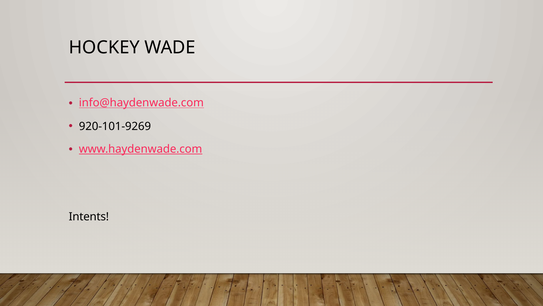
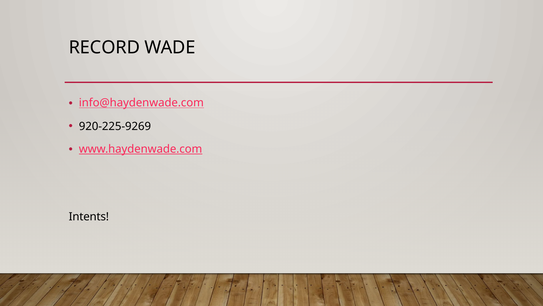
HOCKEY: HOCKEY -> RECORD (104, 48)
920-101-9269: 920-101-9269 -> 920-225-9269 (115, 126)
